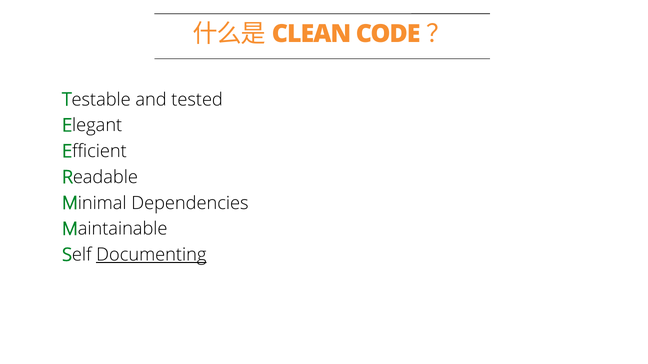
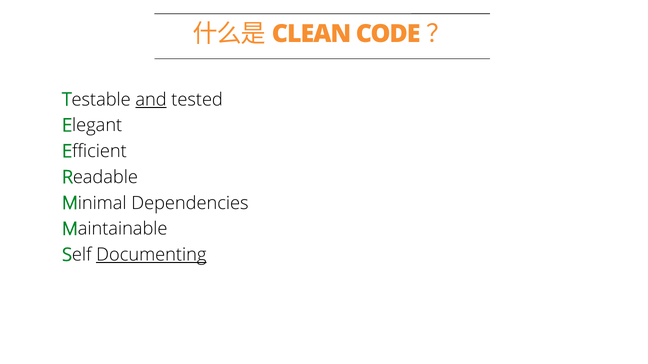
and underline: none -> present (151, 100)
